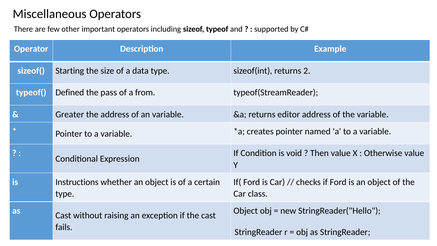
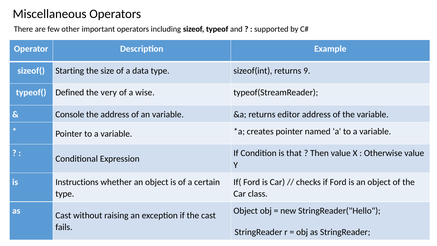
2: 2 -> 9 (307, 71)
pass: pass -> very (109, 92)
from: from -> wise (145, 92)
Greater: Greater -> Console (70, 114)
void: void -> that (294, 153)
